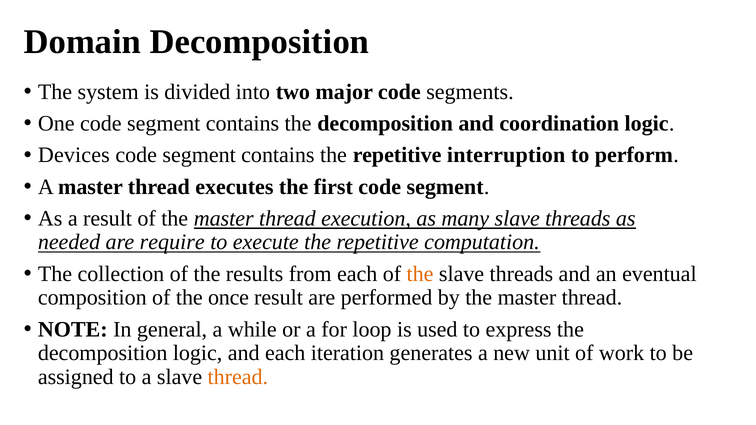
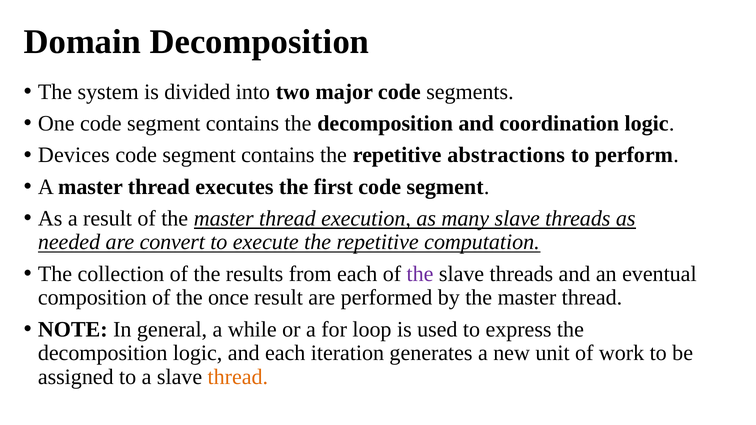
interruption: interruption -> abstractions (506, 155)
require: require -> convert (172, 242)
the colour: orange -> purple (420, 274)
